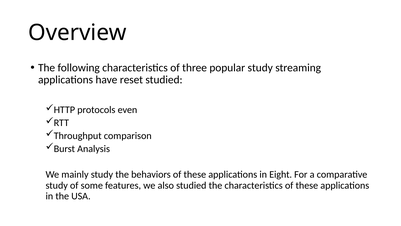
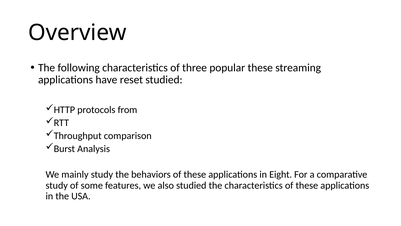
popular study: study -> these (260, 68)
even: even -> from (127, 110)
